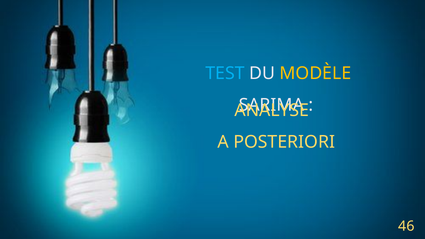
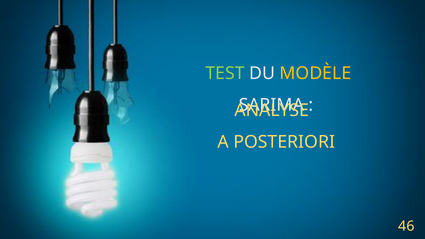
TEST colour: light blue -> light green (225, 73)
